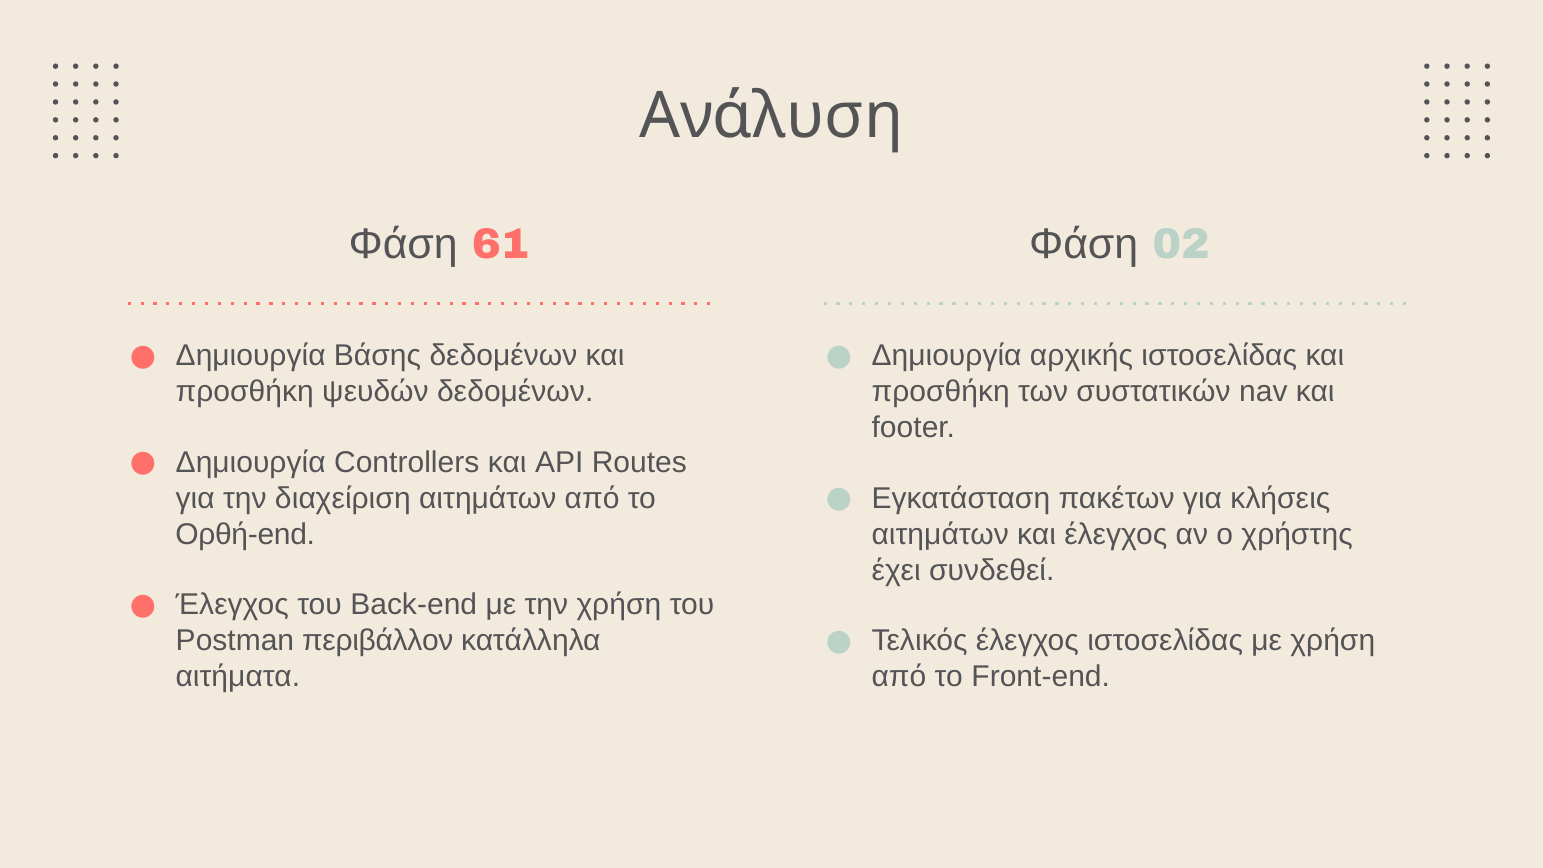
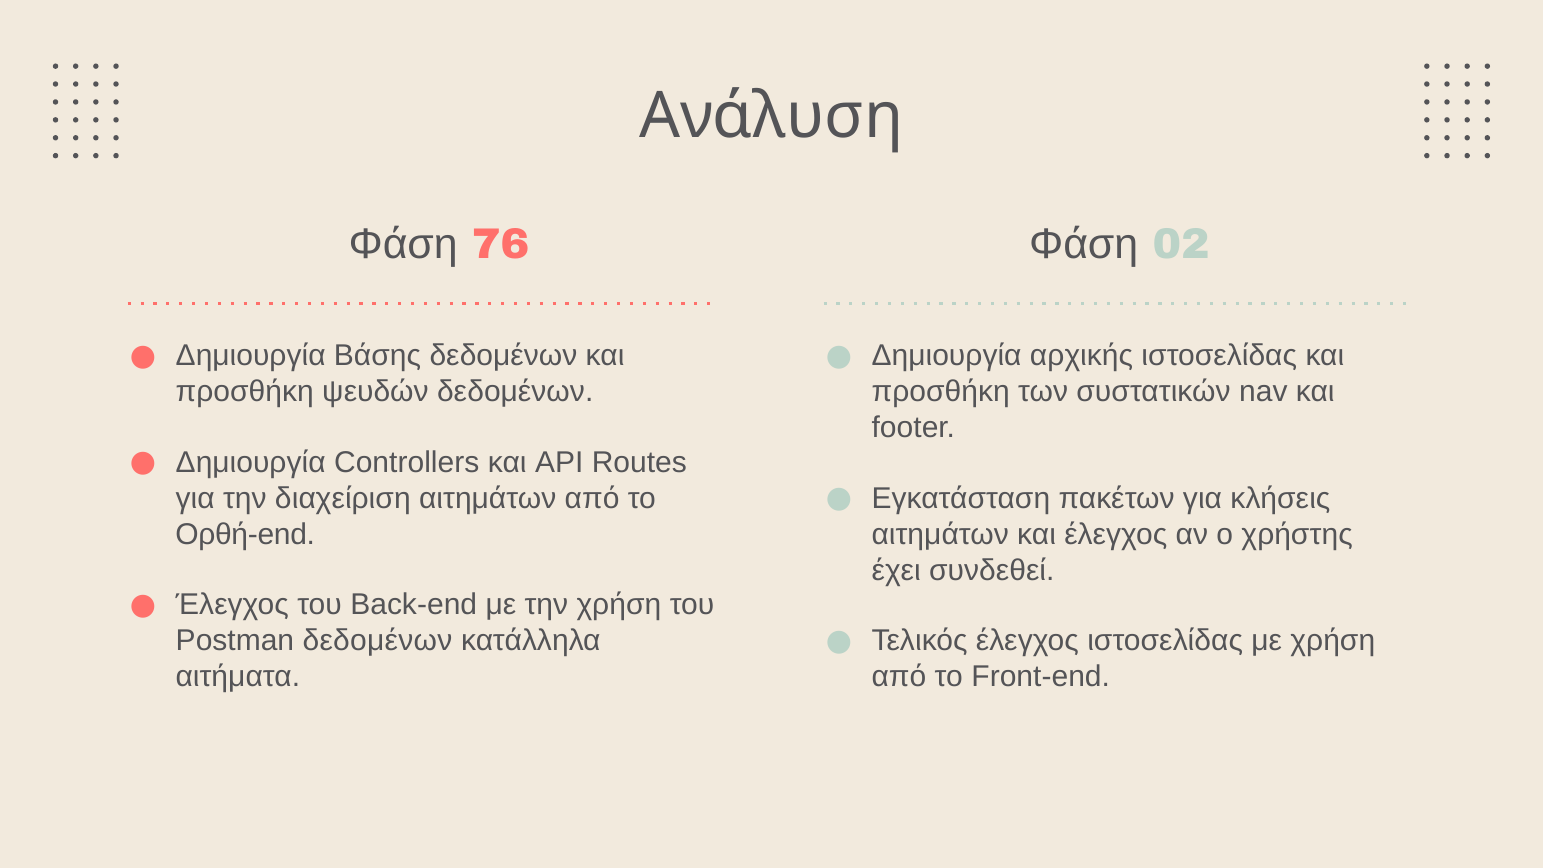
61: 61 -> 76 (501, 244)
Postman περιβάλλον: περιβάλλον -> δεδομένων (377, 640)
